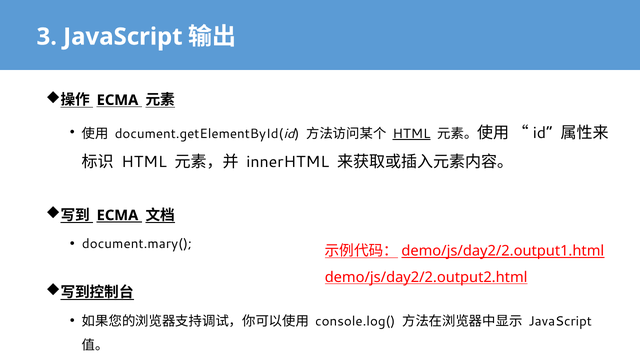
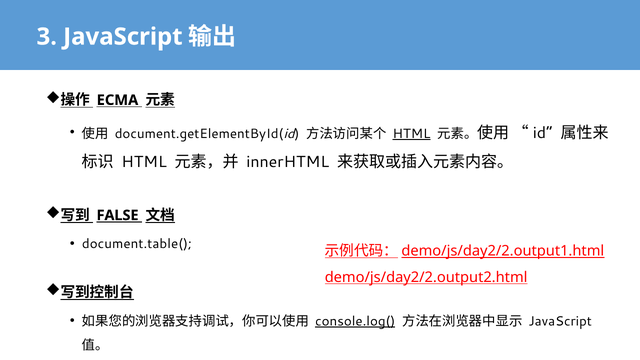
ECMA: ECMA -> FALSE (118, 215)
document.mary(: document.mary( -> document.table( (137, 244)
console.log( underline: none -> present (355, 321)
